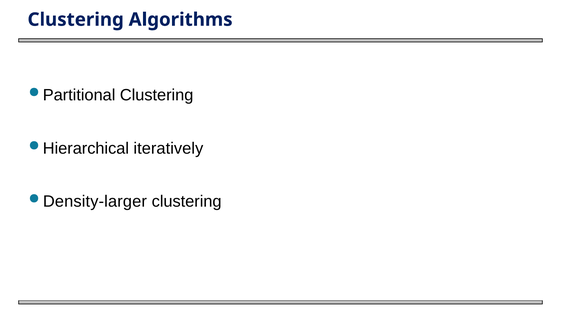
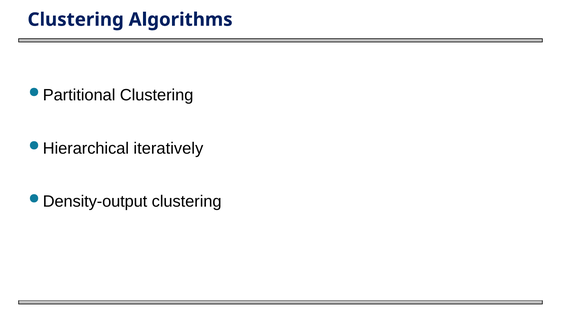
Density-larger: Density-larger -> Density-output (95, 201)
